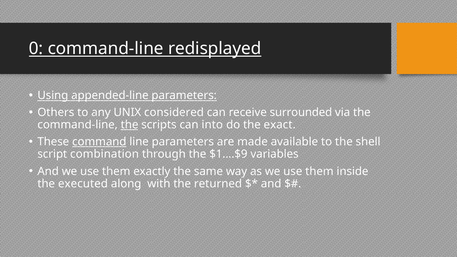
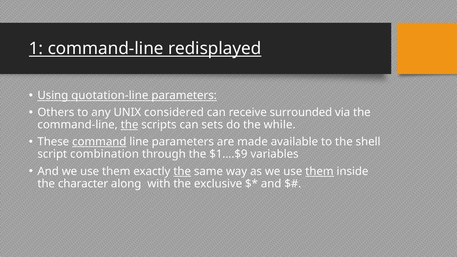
0: 0 -> 1 (36, 48)
appended-line: appended-line -> quotation-line (110, 95)
into: into -> sets (212, 125)
exact: exact -> while (280, 125)
the underline: none -> present (182, 171)
them underline: none -> present (319, 171)
executed: executed -> character (83, 184)
returned: returned -> exclusive (218, 184)
